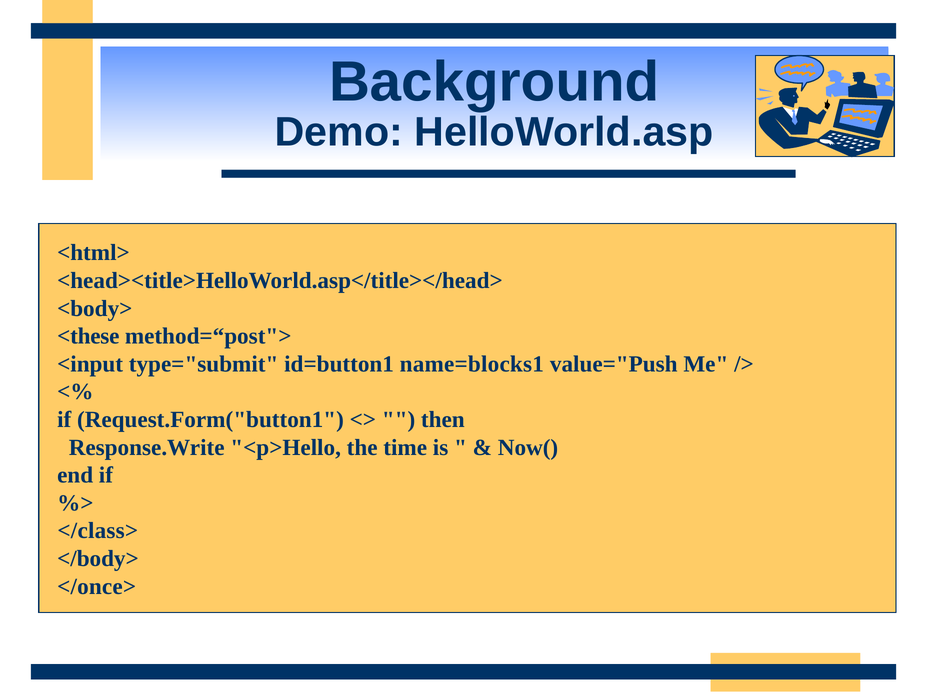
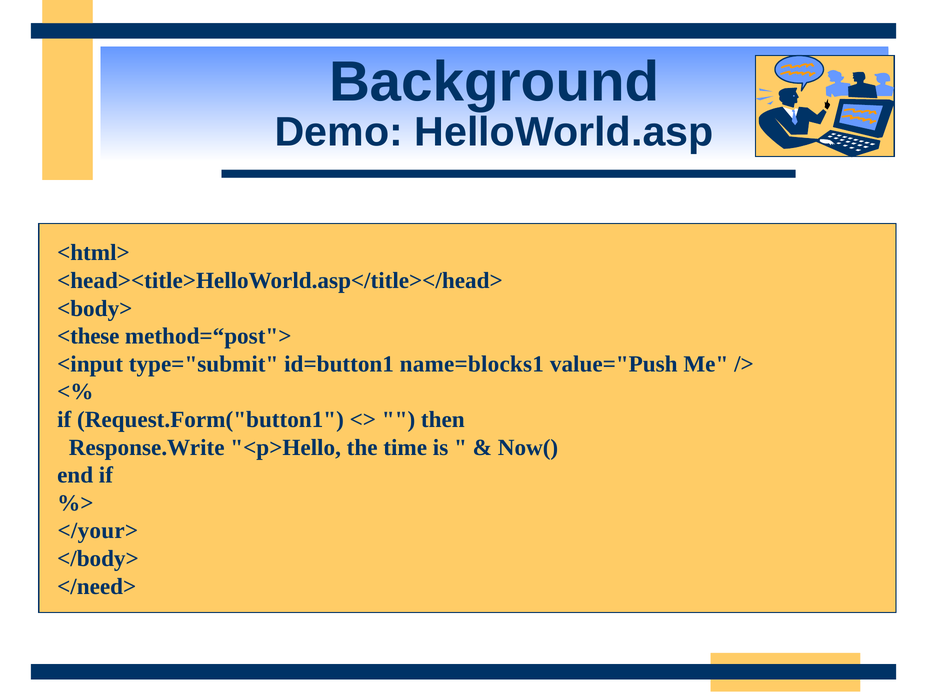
</class>: </class> -> </your> (98, 531)
</once>: </once> -> </need> (97, 587)
